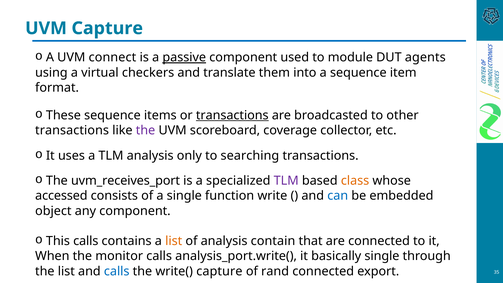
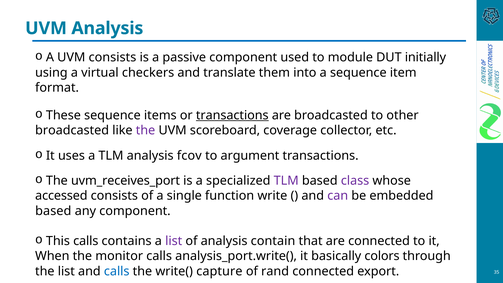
UVM Capture: Capture -> Analysis (107, 28)
UVM connect: connect -> consists (112, 57)
passive underline: present -> none (184, 57)
agents: agents -> initially (425, 57)
transactions: transactions -> broadcasted (72, 130)
only: only -> fcov (189, 156)
searching: searching -> argument (250, 156)
class colour: orange -> purple (355, 181)
can colour: blue -> purple (338, 196)
object: object -> based (53, 211)
list colour: orange -> purple (174, 241)
basically single: single -> colors (382, 256)
